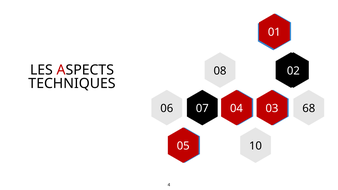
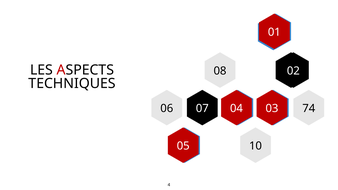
68: 68 -> 74 (309, 108)
